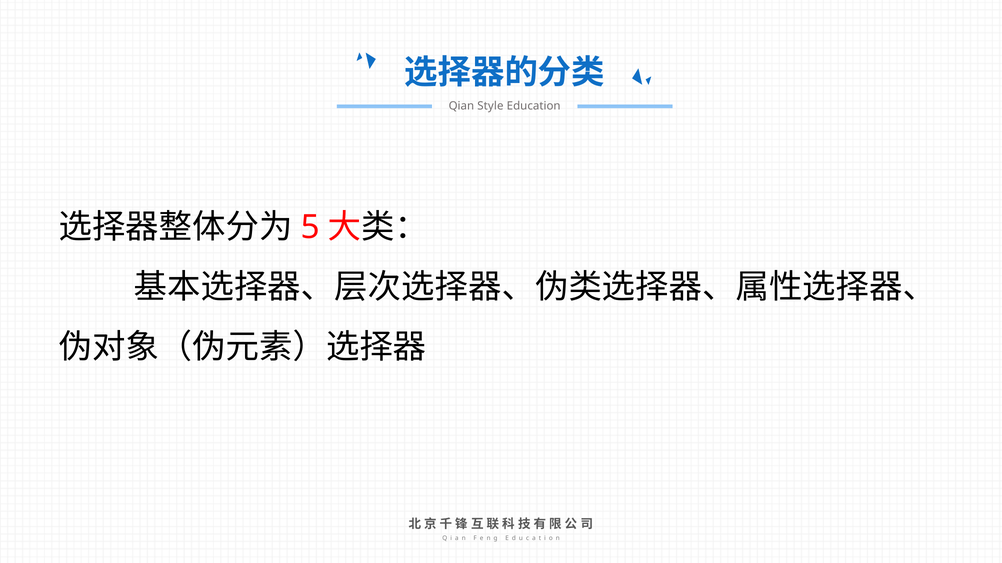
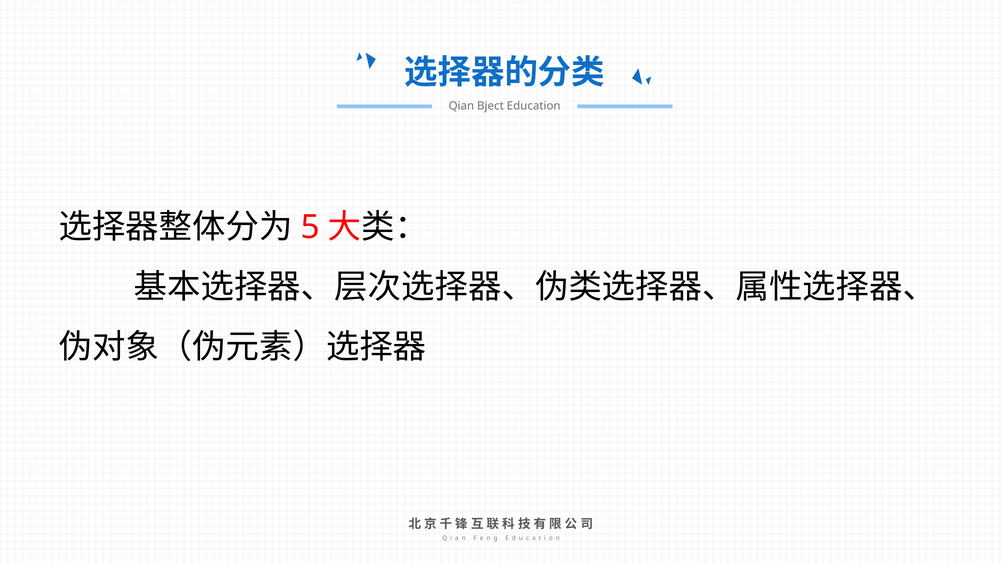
Style: Style -> Bject (490, 106)
